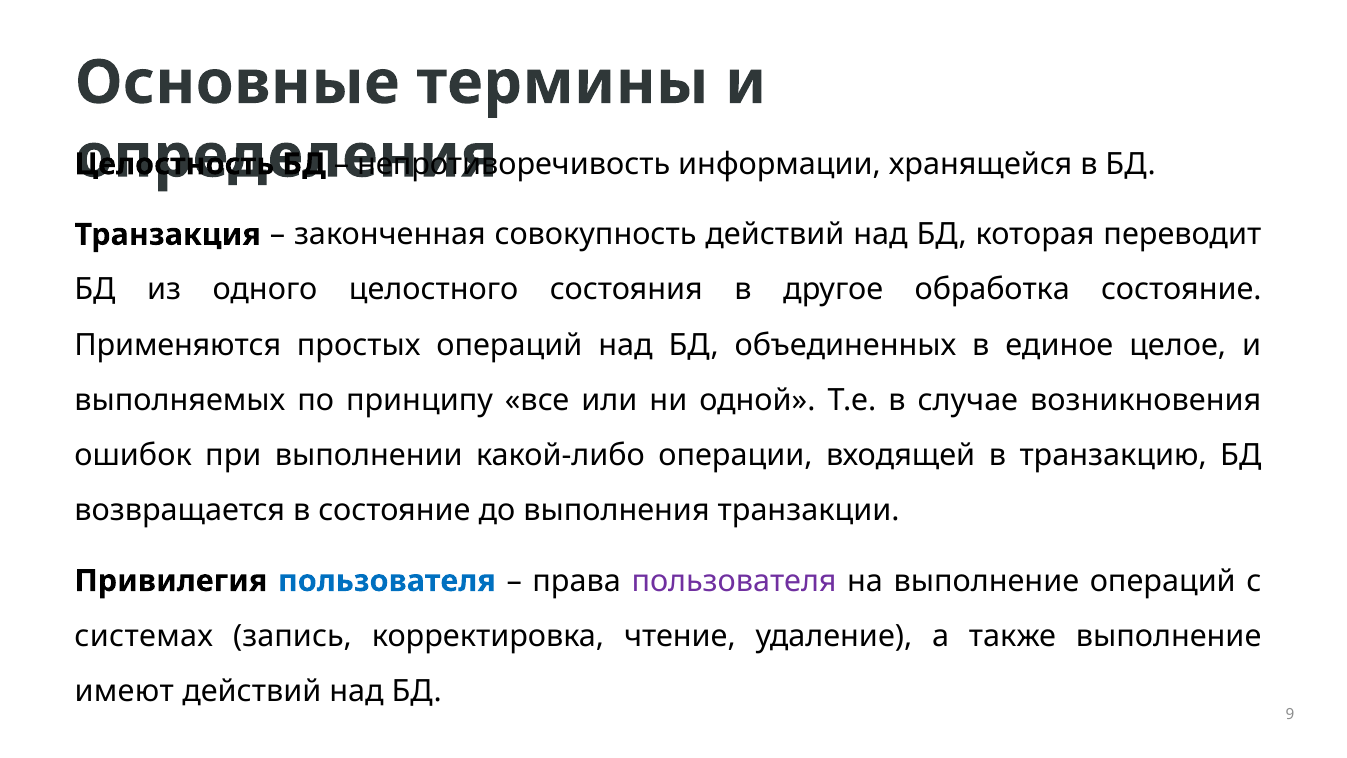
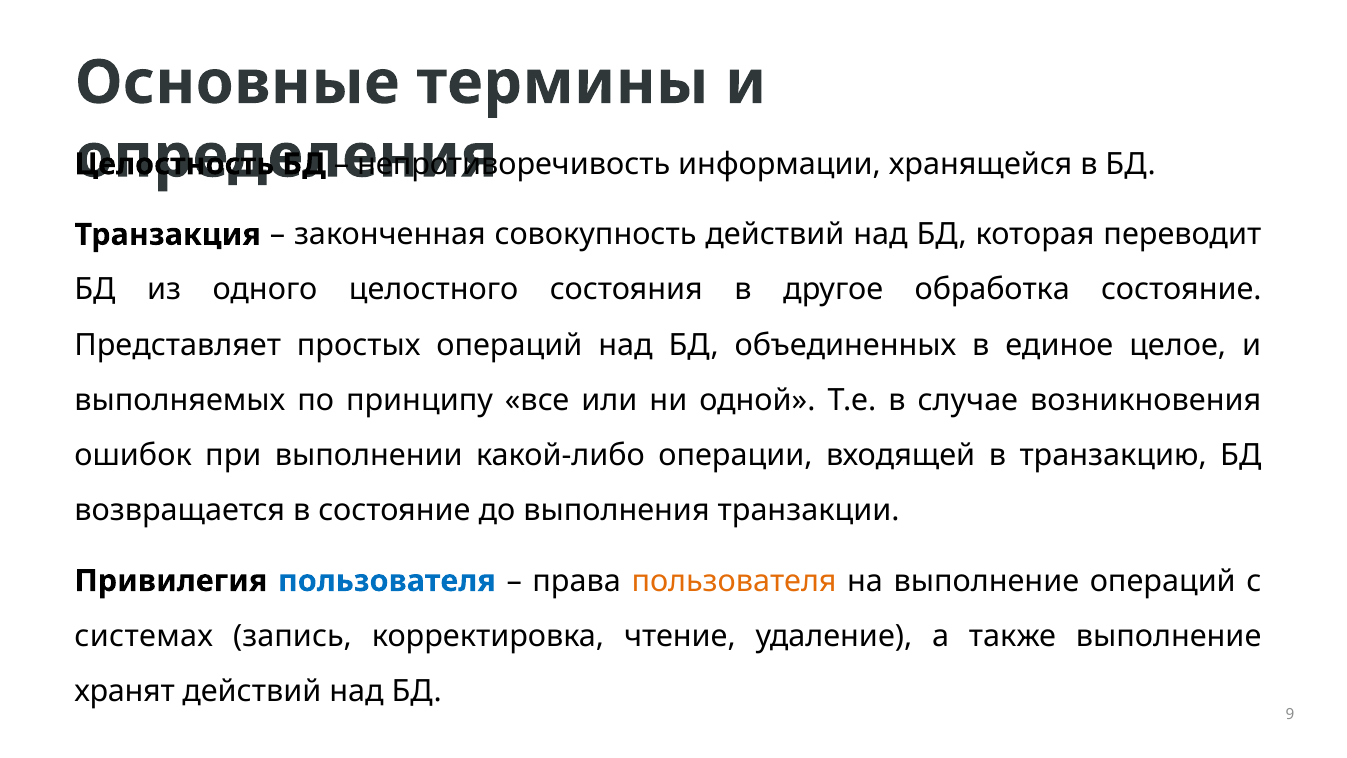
Применяются: Применяются -> Представляет (178, 345)
пользователя colour: purple -> orange (734, 581)
имеют: имеют -> хранят (125, 691)
